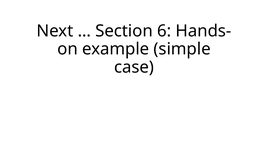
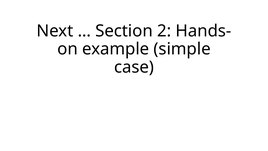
6: 6 -> 2 (164, 31)
